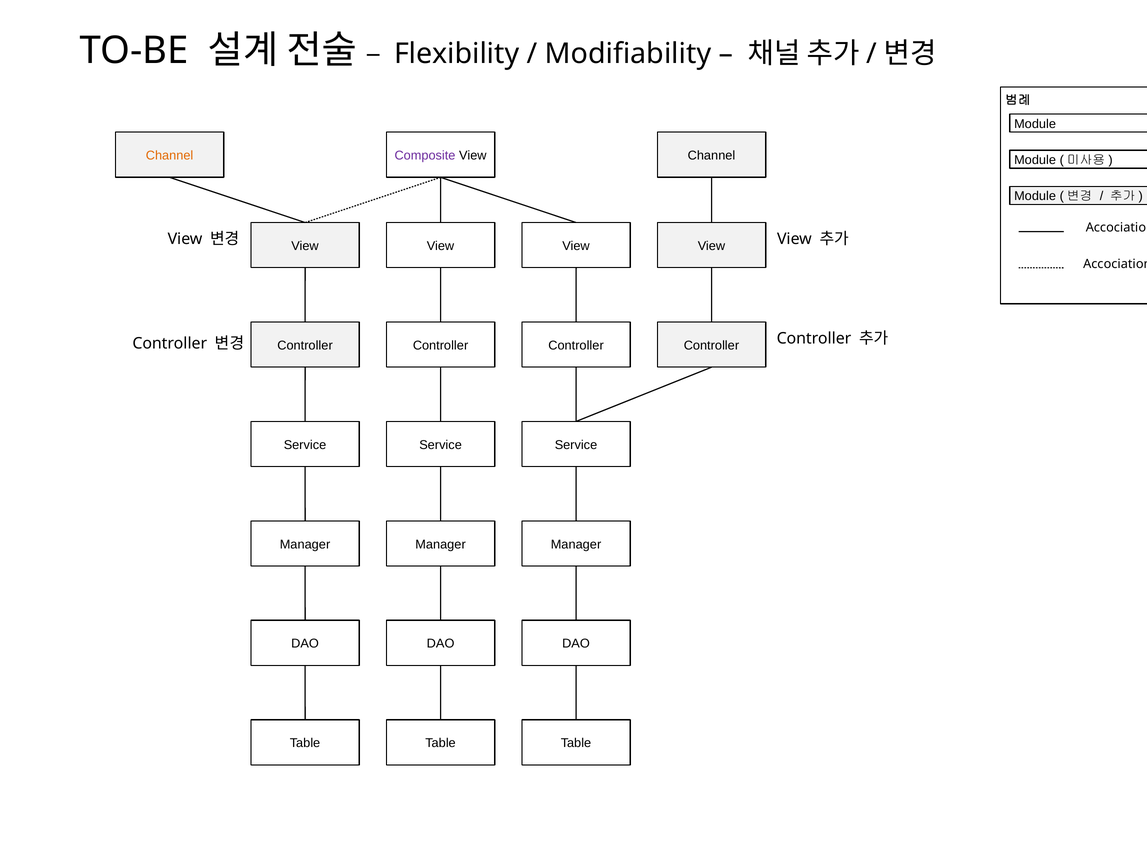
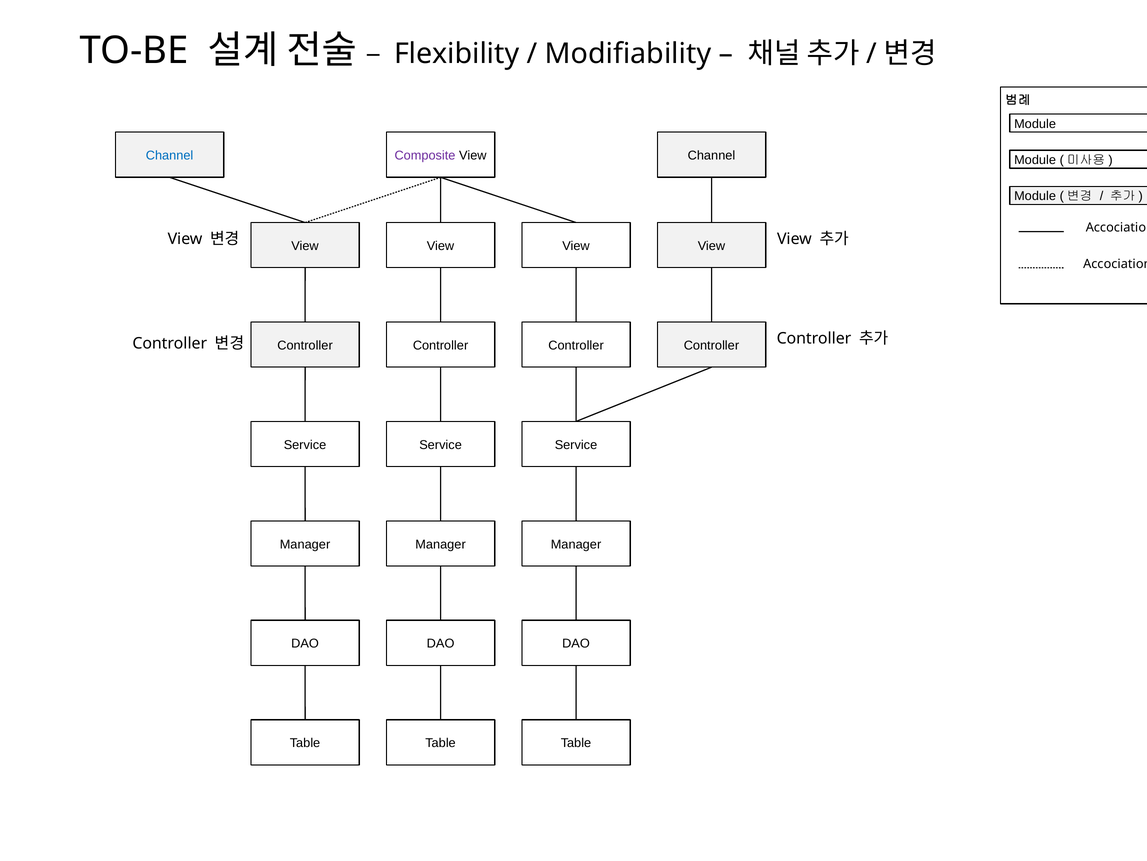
Channel colour: orange -> blue (170, 155)
